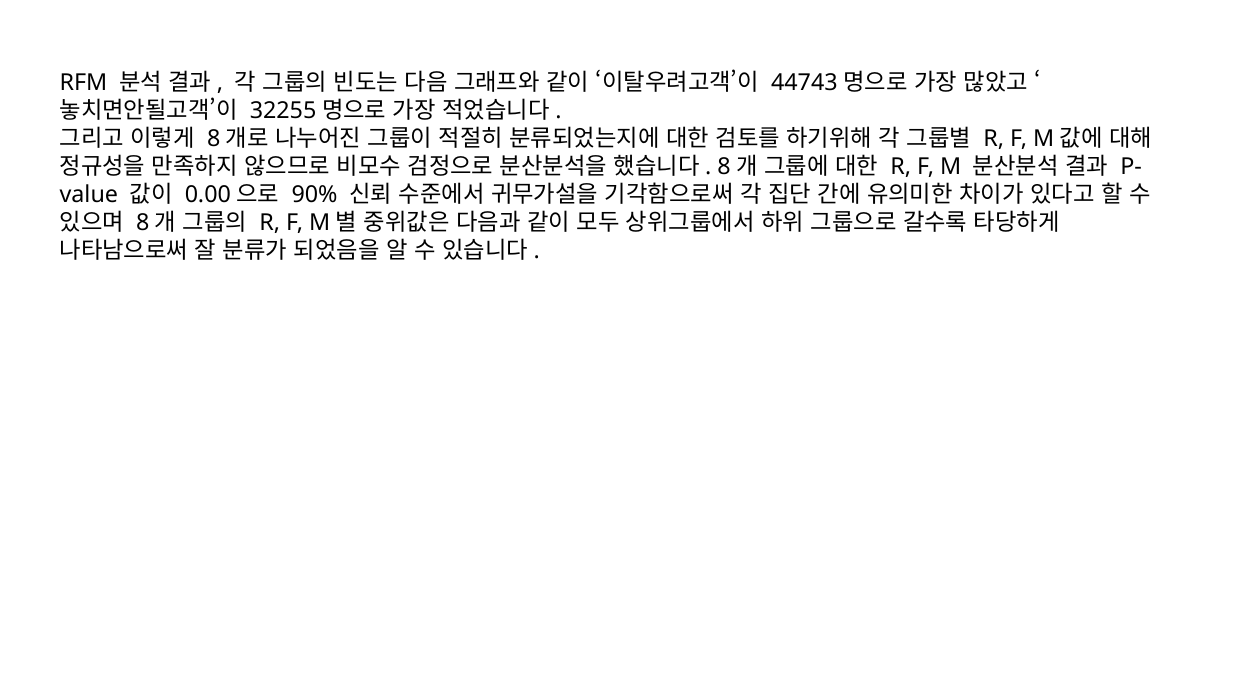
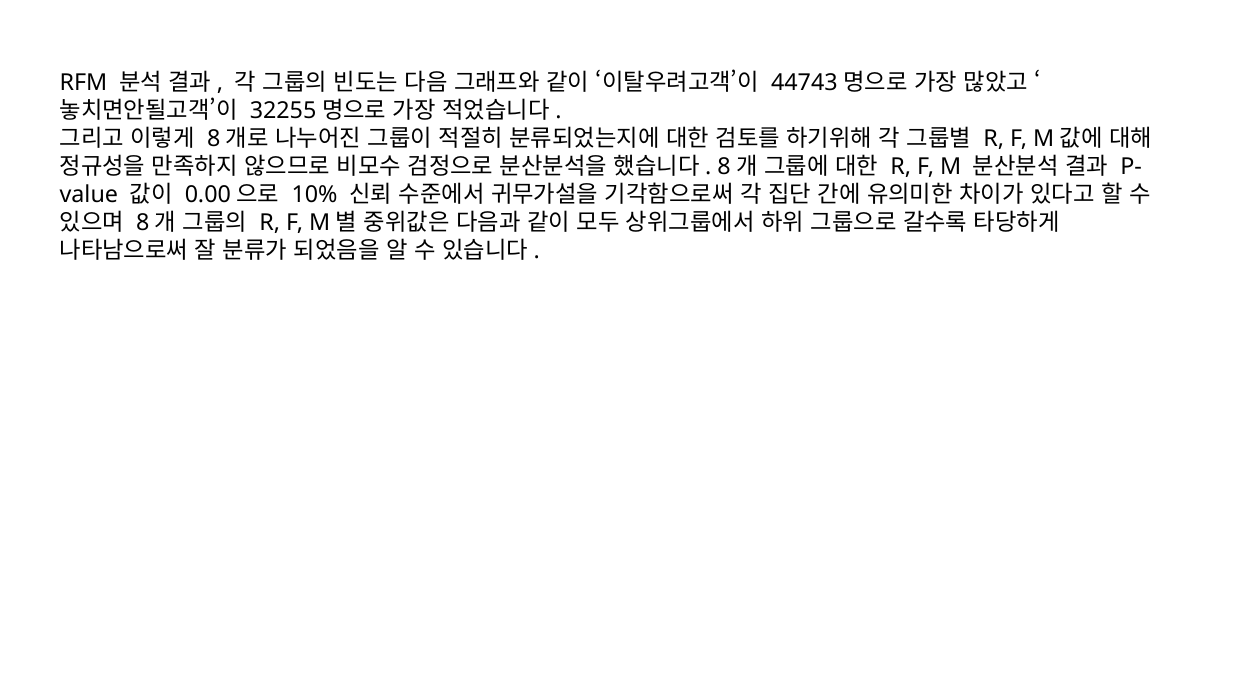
90%: 90% -> 10% (315, 195)
